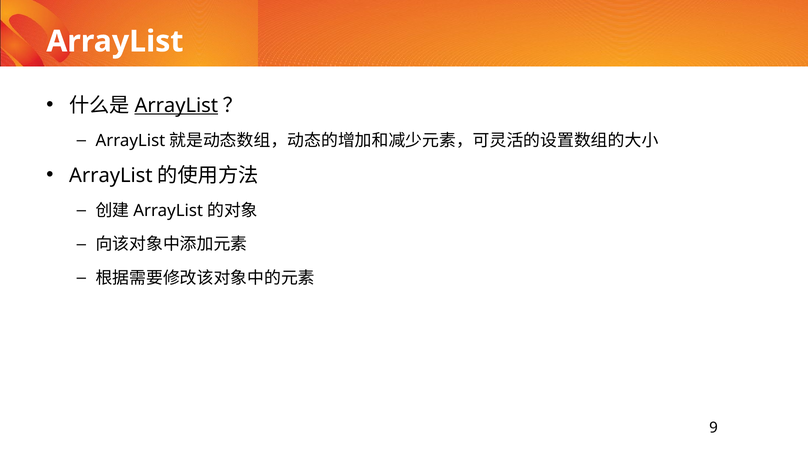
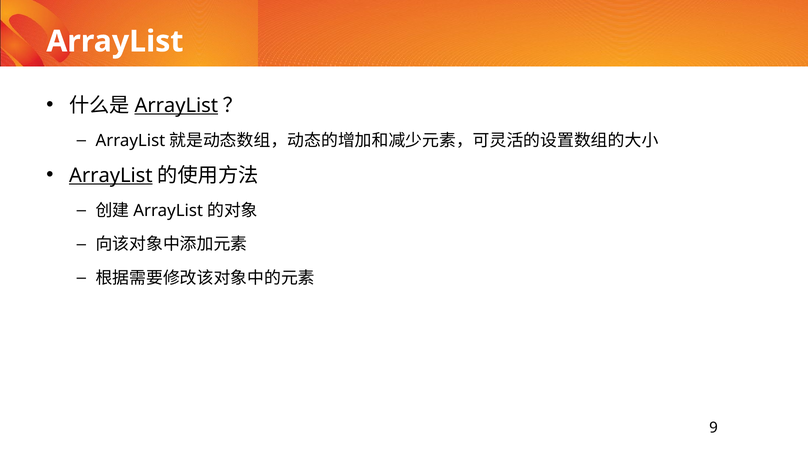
ArrayList underline: none -> present (111, 176)
